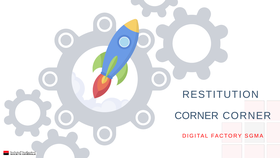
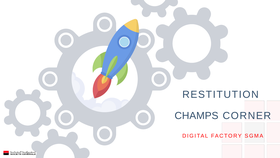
CORNER: CORNER -> CHAMPS (196, 115)
